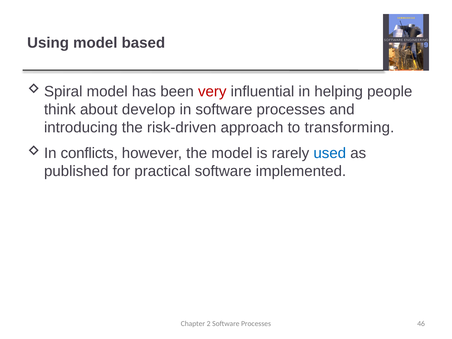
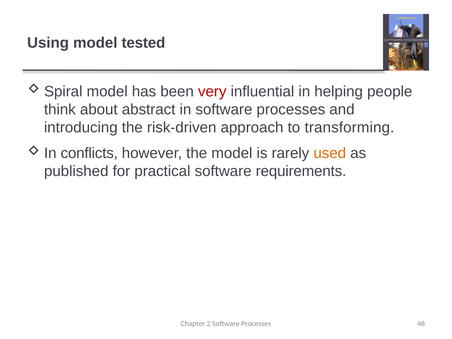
based: based -> tested (143, 43)
develop: develop -> abstract (149, 110)
used colour: blue -> orange (330, 153)
implemented: implemented -> requirements (301, 171)
